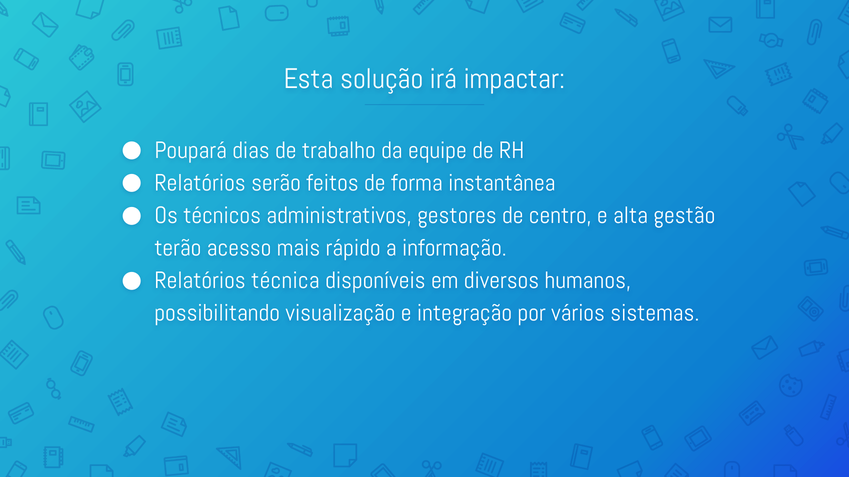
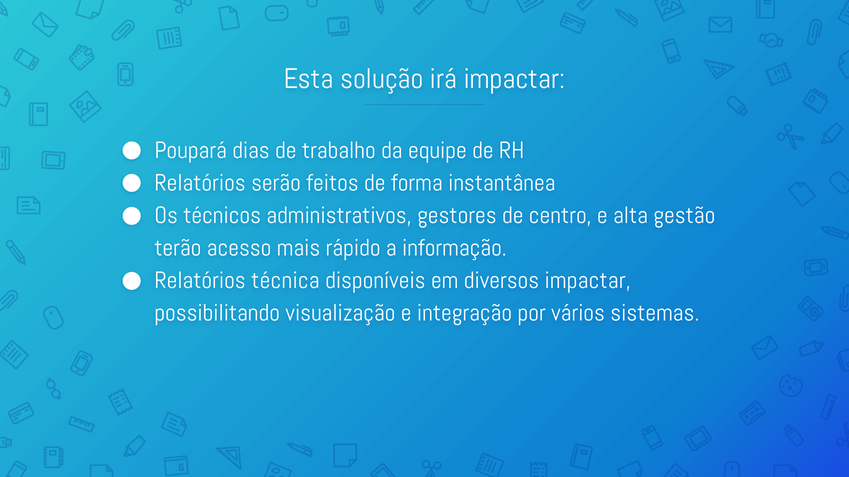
diversos humanos: humanos -> impactar (588, 281)
